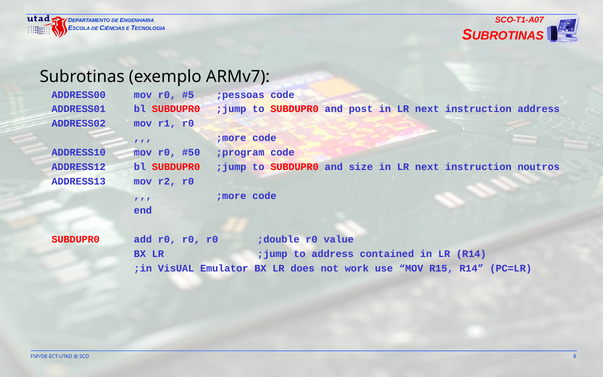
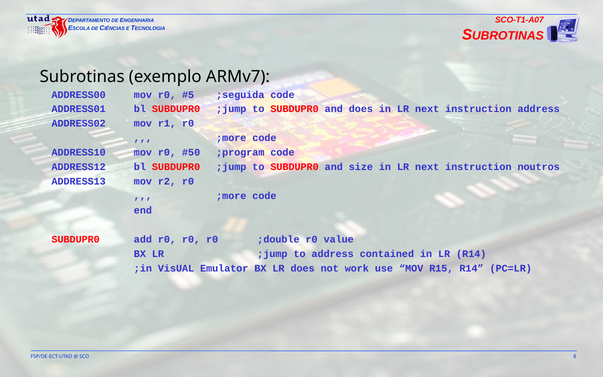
;pessoas: ;pessoas -> ;seguida (240, 95)
and post: post -> does (361, 109)
